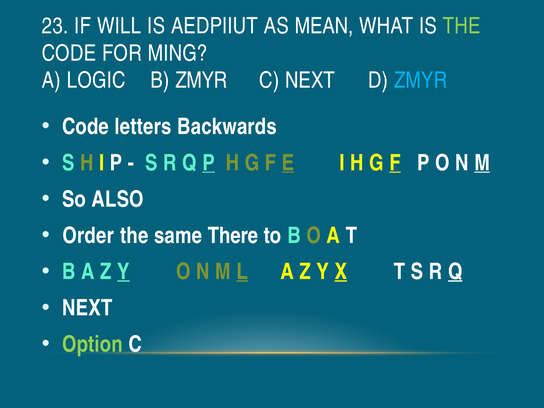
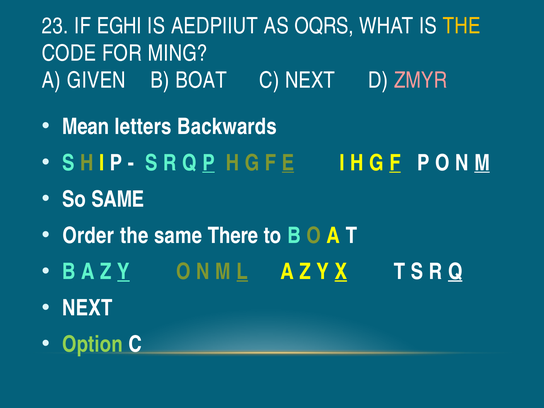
WILL: WILL -> EGHI (119, 26)
MEAN: MEAN -> OQRS (324, 26)
THE colour: light green -> yellow (462, 26)
LOGIC: LOGIC -> GIVEN (96, 80)
B ZMYR: ZMYR -> BOAT (201, 80)
ZMYR colour: light blue -> pink (421, 80)
Code: Code -> Mean (86, 127)
So ALSO: ALSO -> SAME (118, 199)
